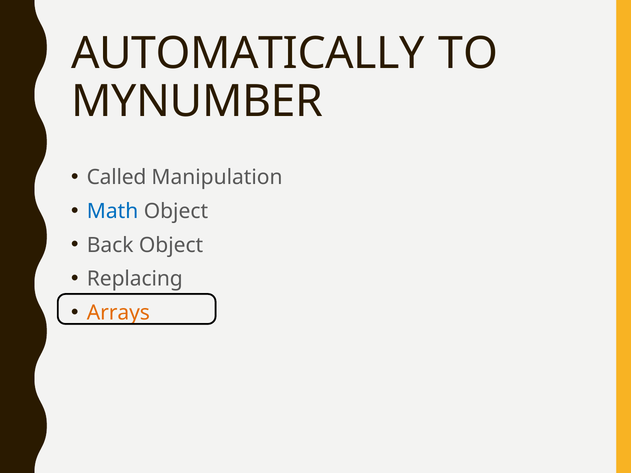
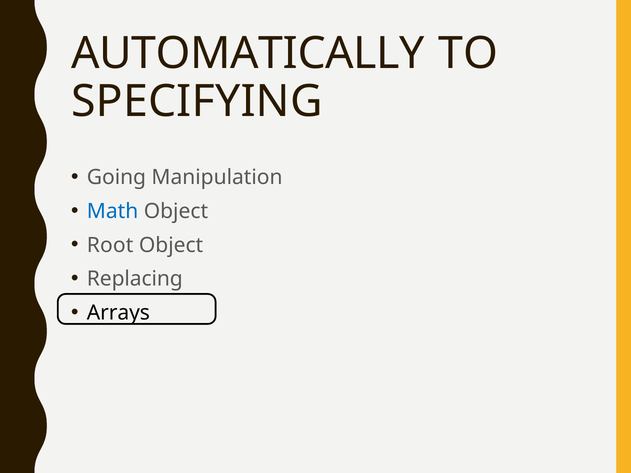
MYNUMBER: MYNUMBER -> SPECIFYING (197, 102)
Called: Called -> Going (116, 178)
Back: Back -> Root (110, 245)
Arrays colour: orange -> black (118, 313)
